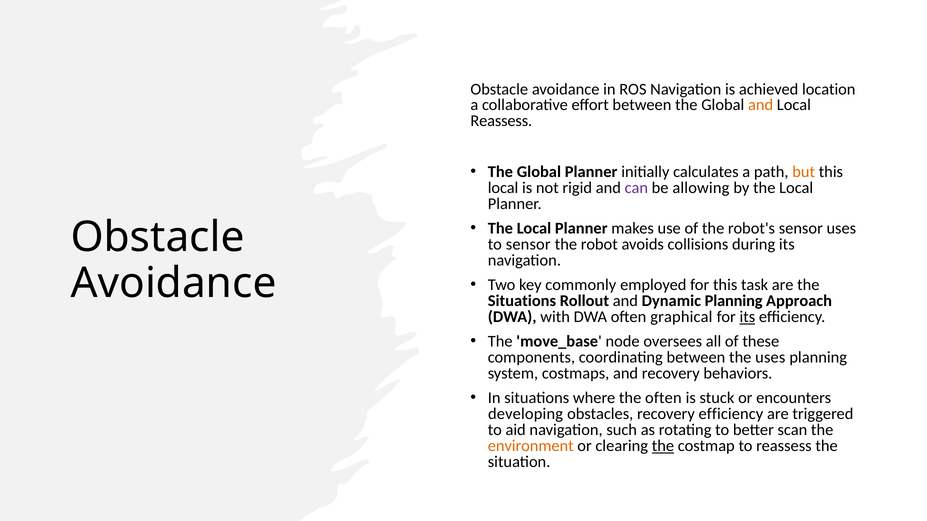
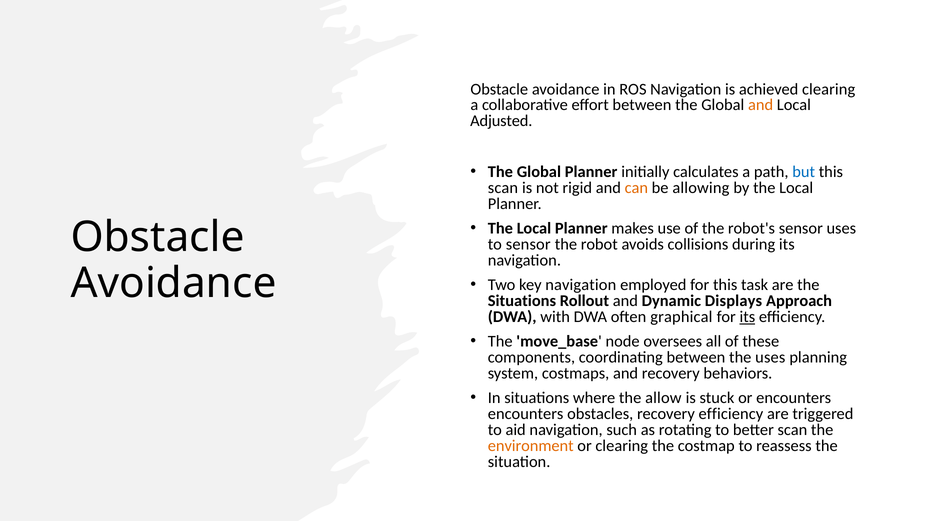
achieved location: location -> clearing (829, 89)
Reassess: Reassess -> Adjusted (501, 121)
but colour: orange -> blue (804, 172)
local: local -> scan (503, 188)
can colour: purple -> orange (636, 188)
key commonly: commonly -> navigation (581, 285)
Dynamic Planning: Planning -> Displays (734, 301)
the often: often -> allow (663, 398)
developing: developing -> encounters (526, 414)
the underline: present -> none (663, 446)
